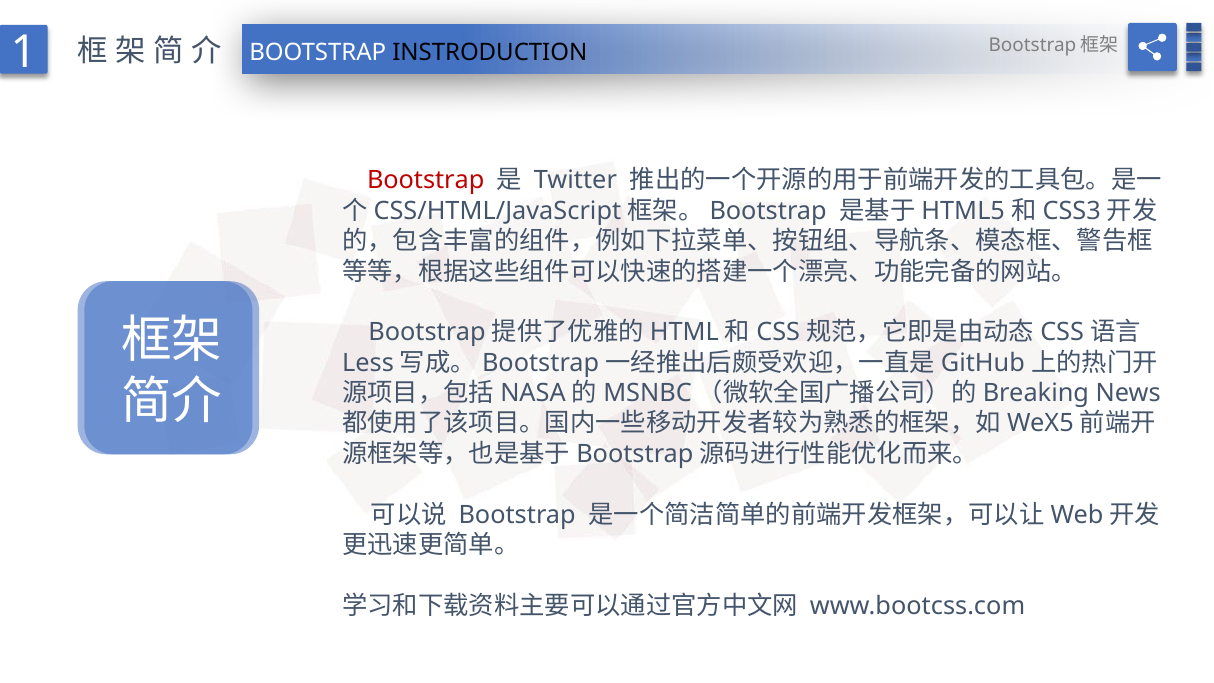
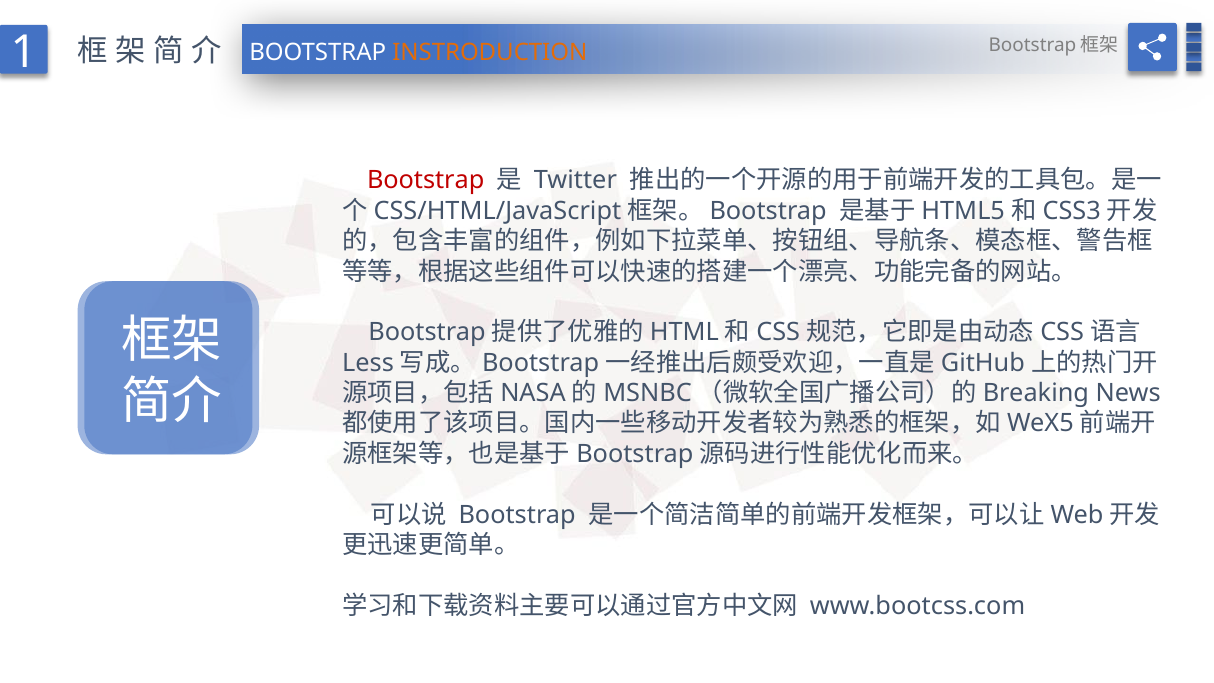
INSTRODUCTION colour: black -> orange (490, 53)
